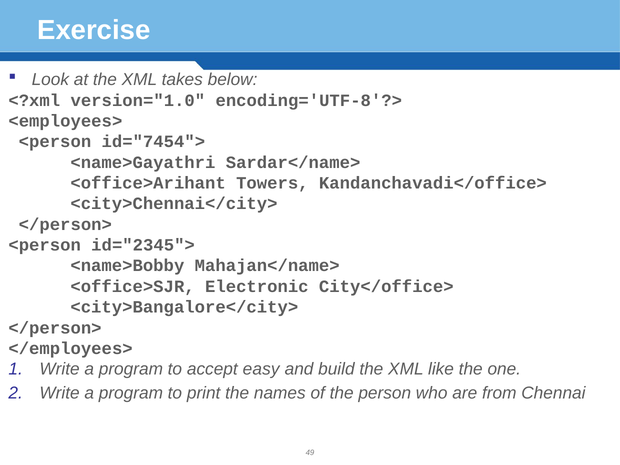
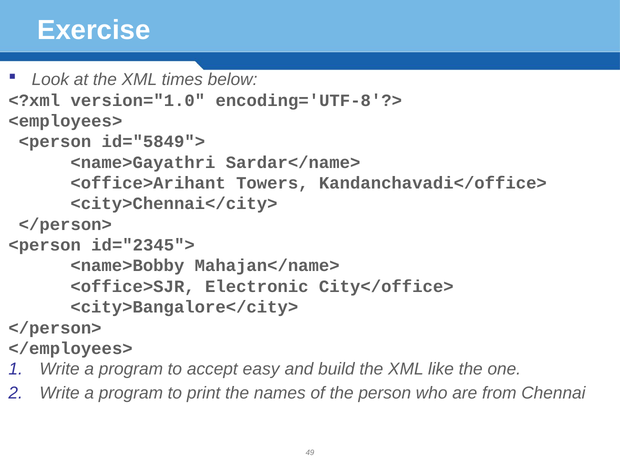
takes: takes -> times (182, 80)
id="7454">: id="7454"> -> id="5849"> (153, 142)
